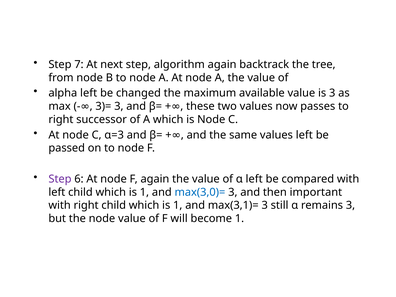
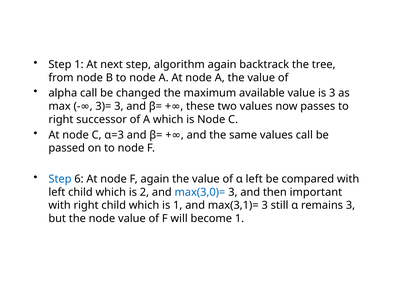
Step 7: 7 -> 1 (79, 64)
alpha left: left -> call (89, 93)
values left: left -> call (304, 135)
Step colour: purple -> blue (60, 179)
1: 1 -> 2 (144, 192)
